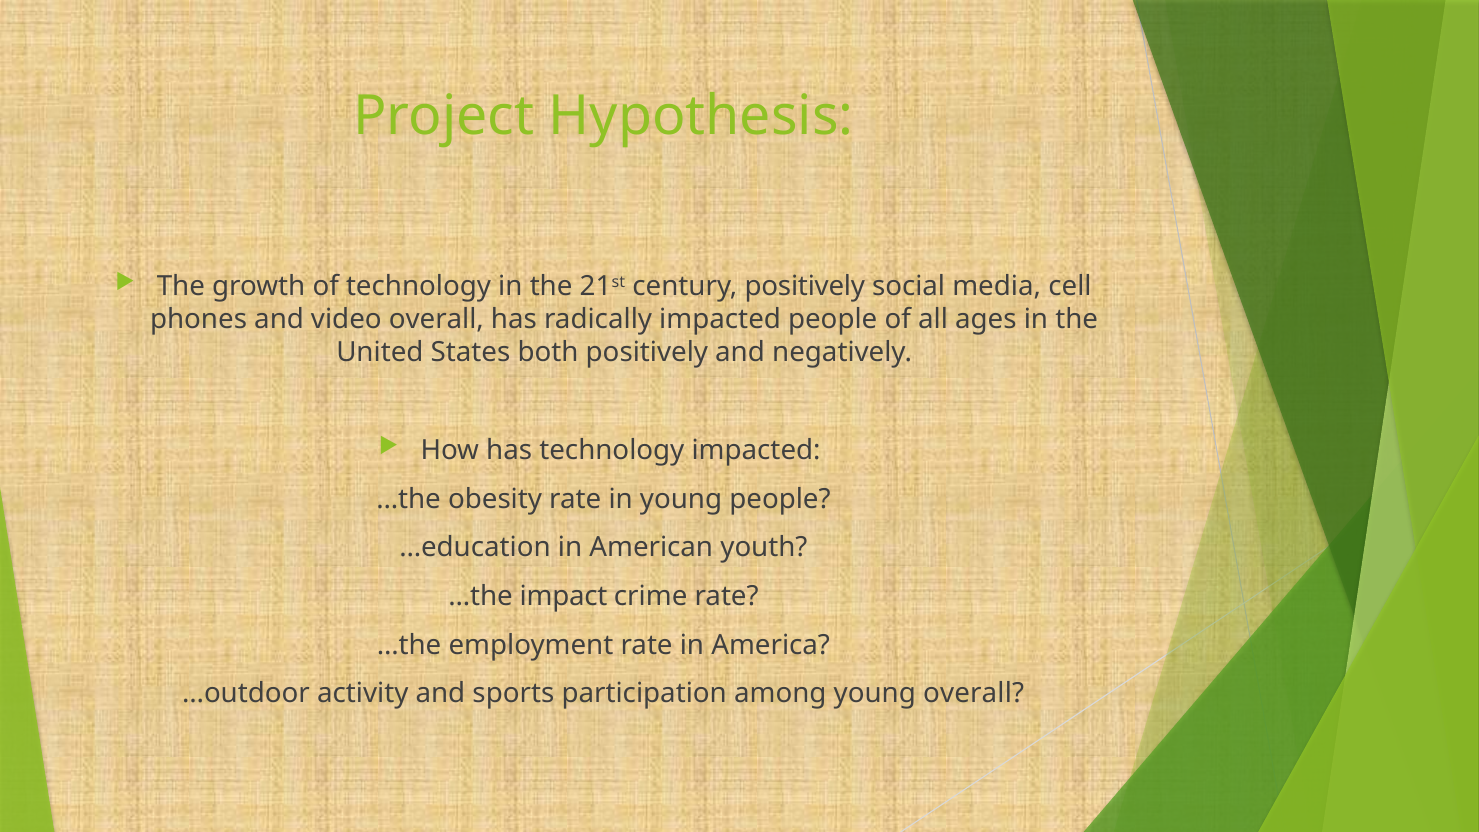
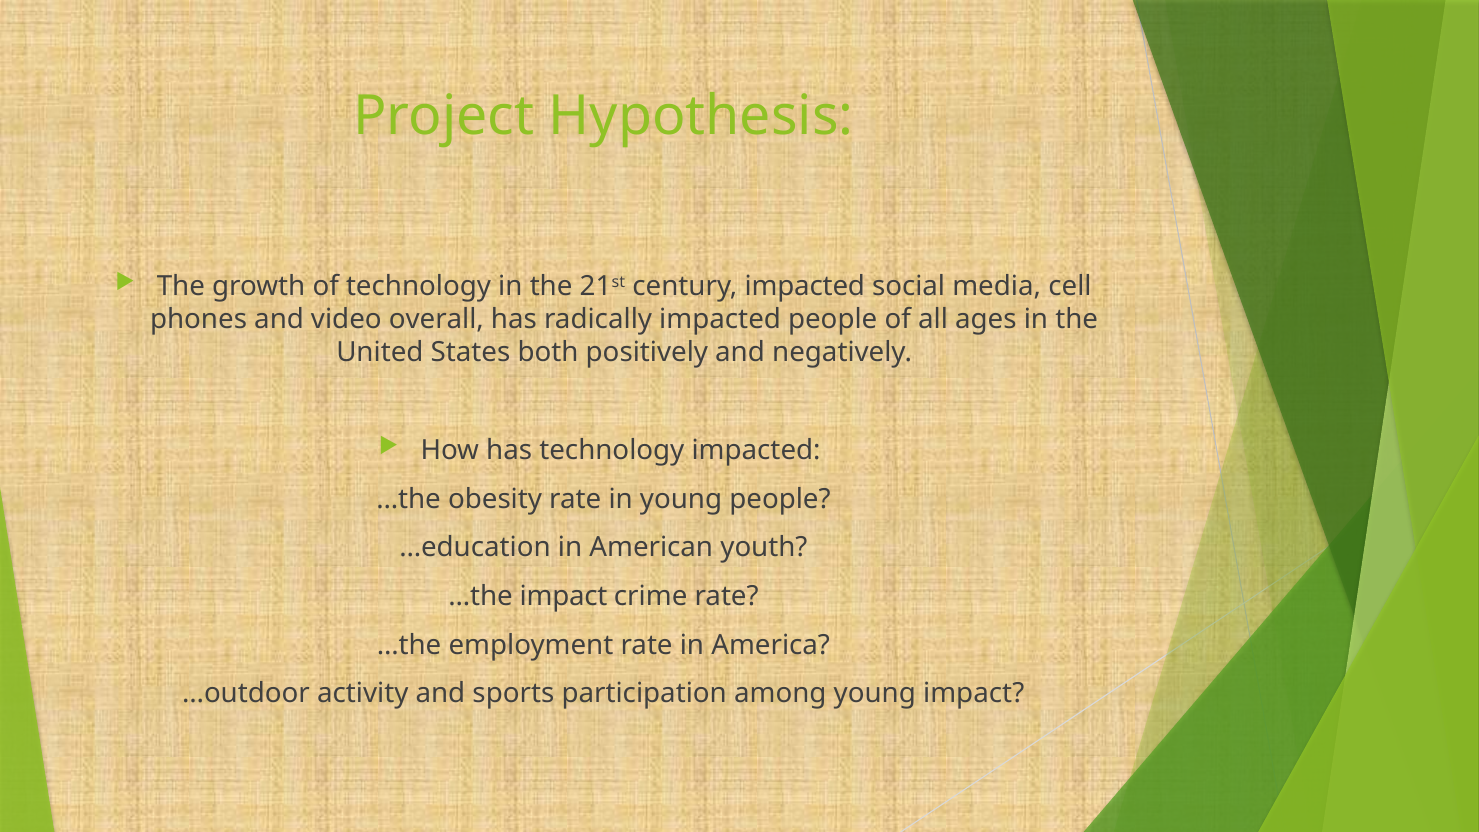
century positively: positively -> impacted (805, 286)
young overall: overall -> impact (974, 694)
